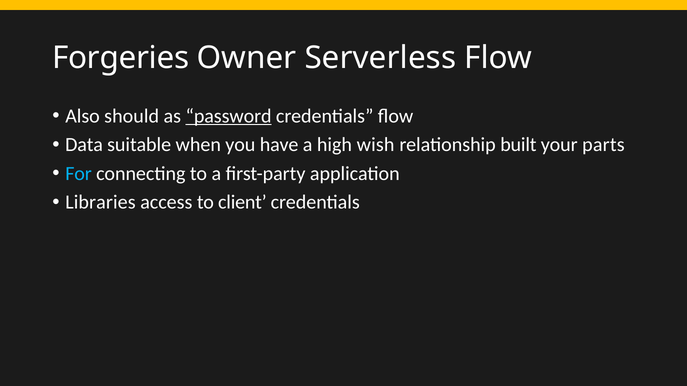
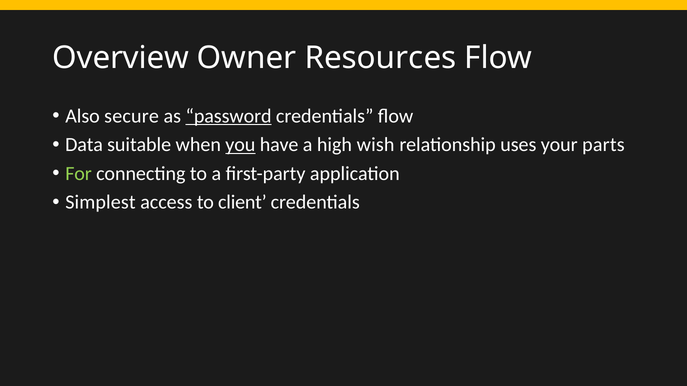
Forgeries: Forgeries -> Overview (121, 58)
Serverless: Serverless -> Resources (380, 58)
should: should -> secure (132, 116)
you underline: none -> present (240, 145)
built: built -> uses (518, 145)
For colour: light blue -> light green (79, 174)
Libraries: Libraries -> Simplest (100, 203)
